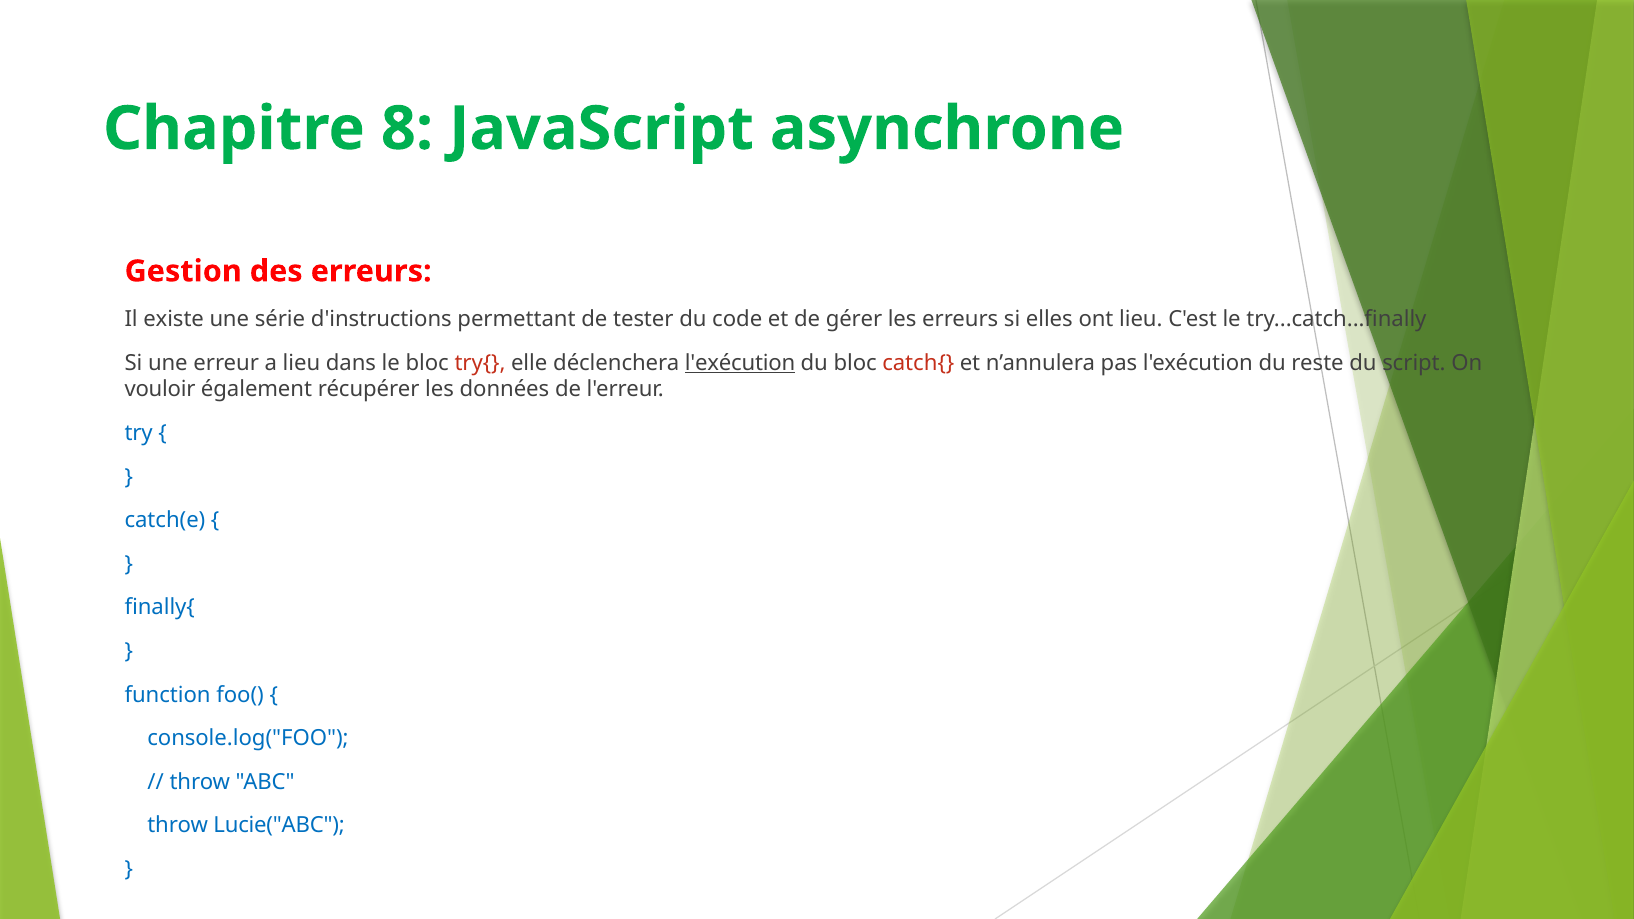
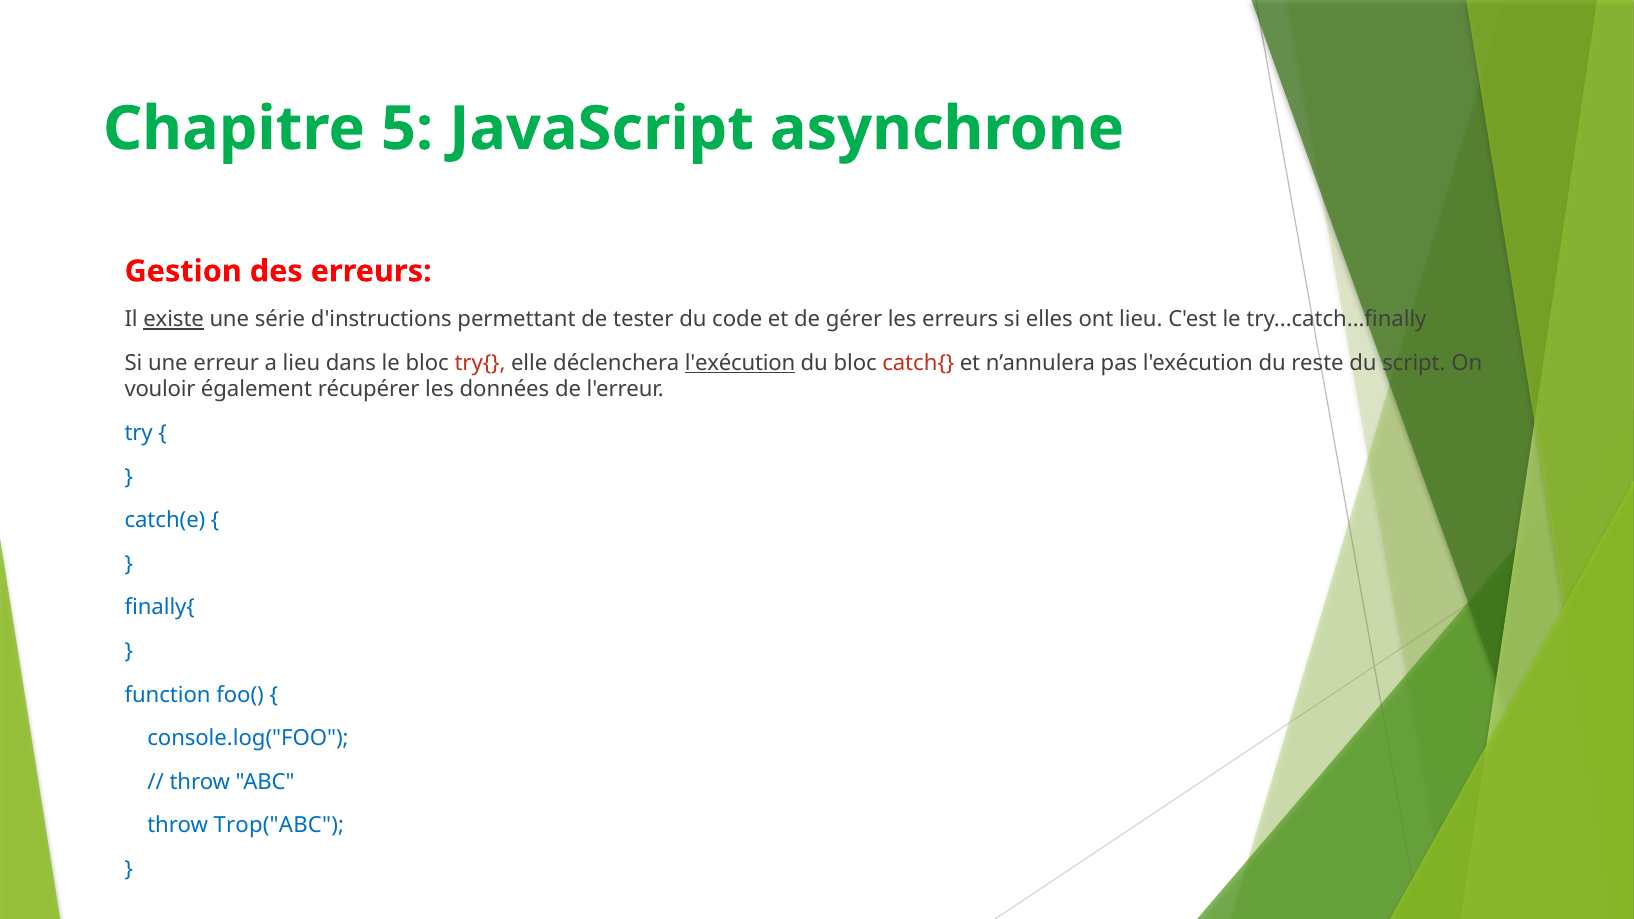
8: 8 -> 5 (407, 129)
existe underline: none -> present (174, 319)
Lucie("ABC: Lucie("ABC -> Trop("ABC (279, 826)
